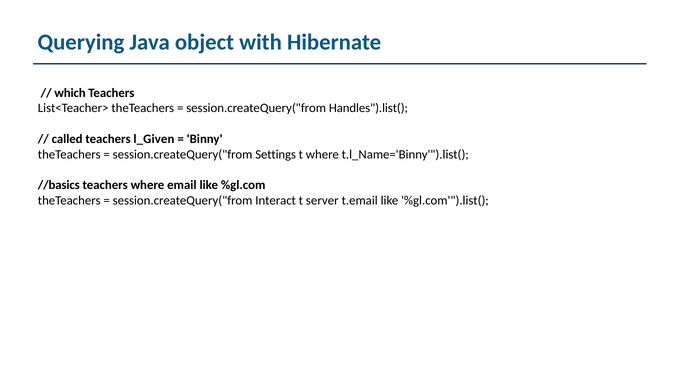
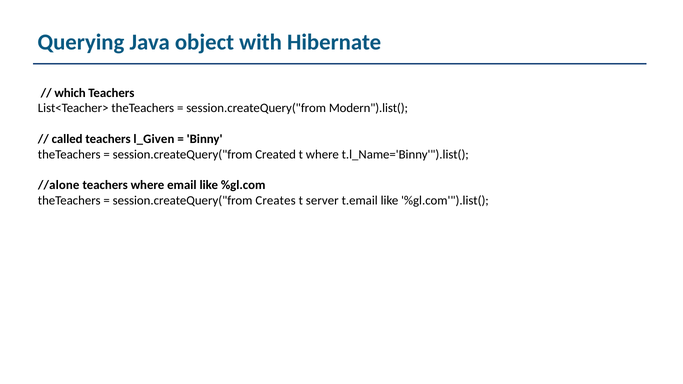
Handles").list(: Handles").list( -> Modern").list( (368, 108)
Settings: Settings -> Created (276, 154)
//basics: //basics -> //alone (59, 185)
Interact: Interact -> Creates (276, 200)
